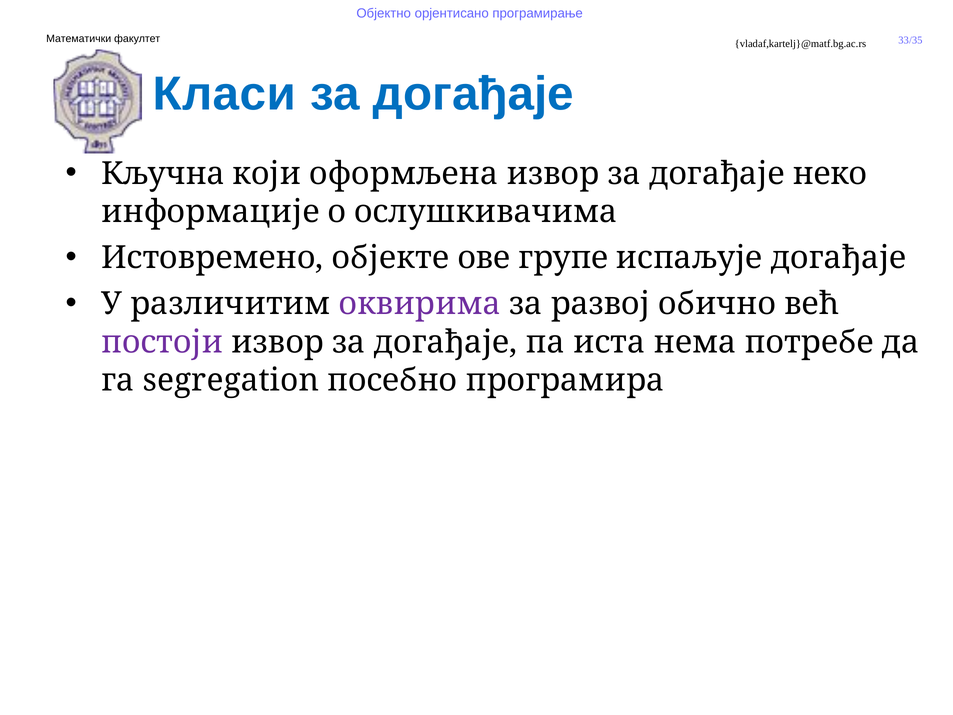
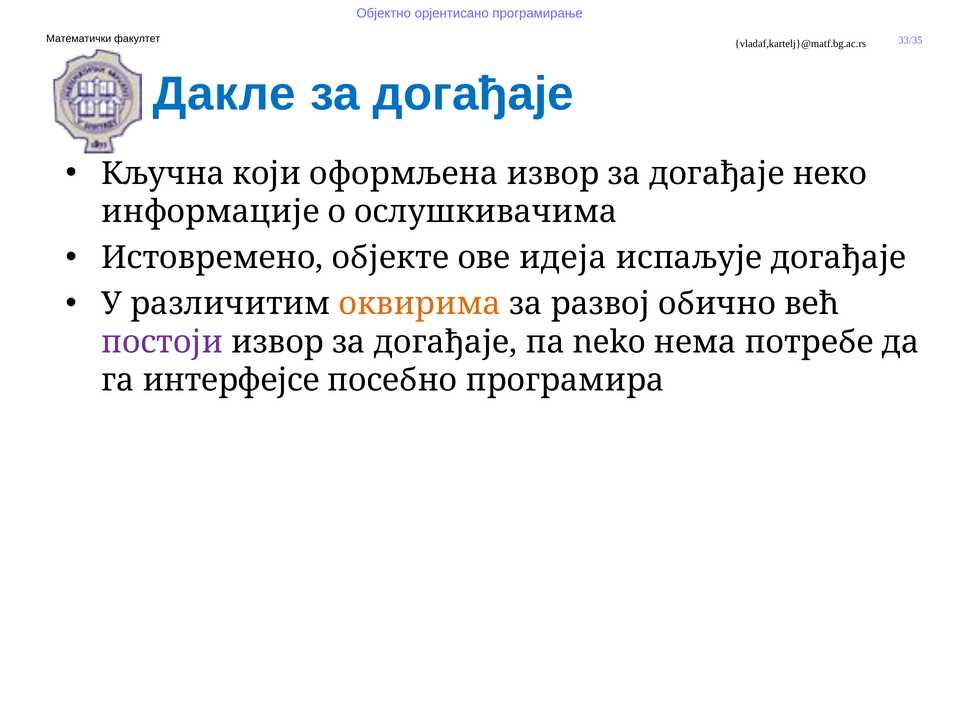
Класи: Класи -> Дакле (224, 94)
групе: групе -> идеја (563, 258)
оквирима colour: purple -> orange (420, 304)
иста: иста -> neko (609, 342)
segregation: segregation -> интерфејсе (231, 380)
